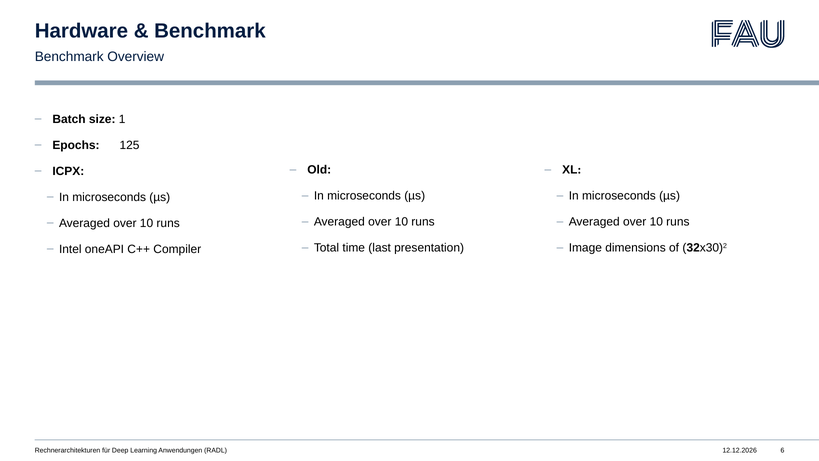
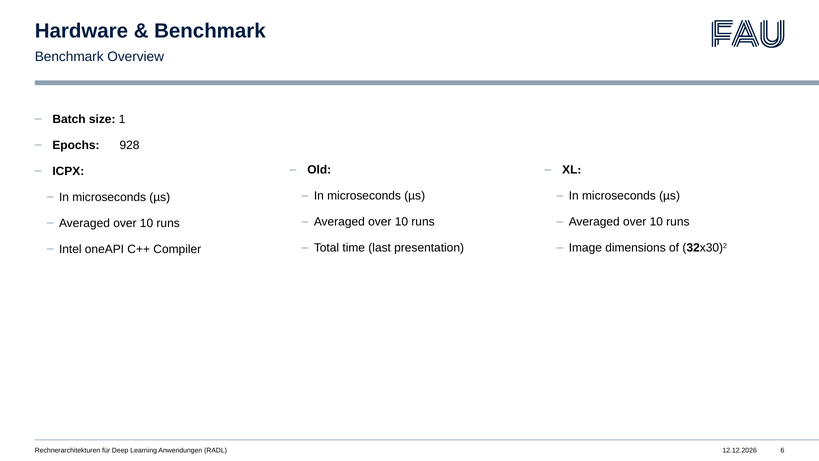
125: 125 -> 928 (129, 145)
